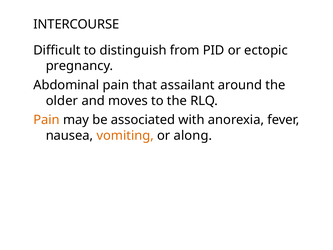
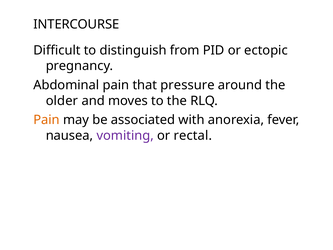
assailant: assailant -> pressure (188, 85)
vomiting colour: orange -> purple (125, 135)
along: along -> rectal (193, 135)
